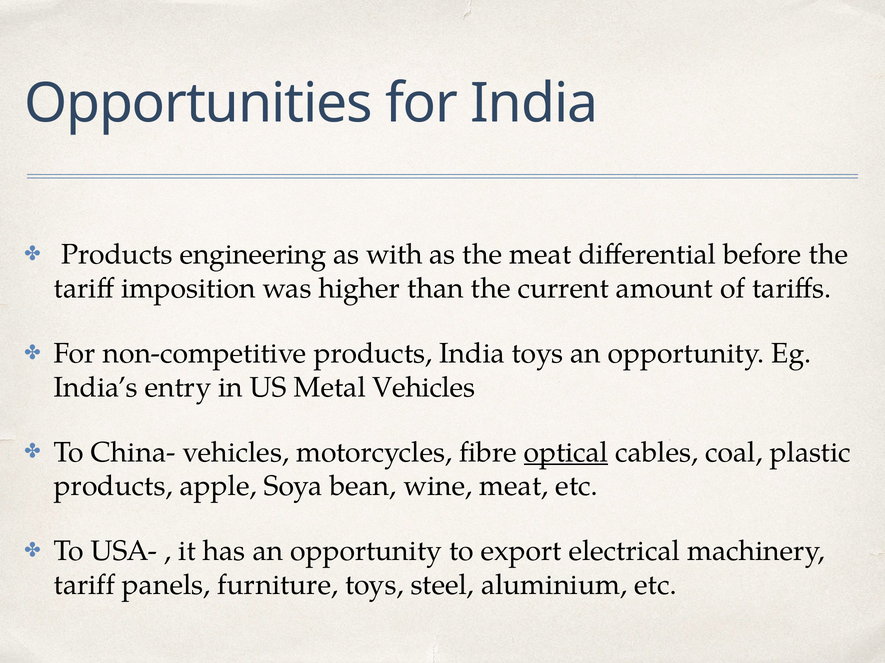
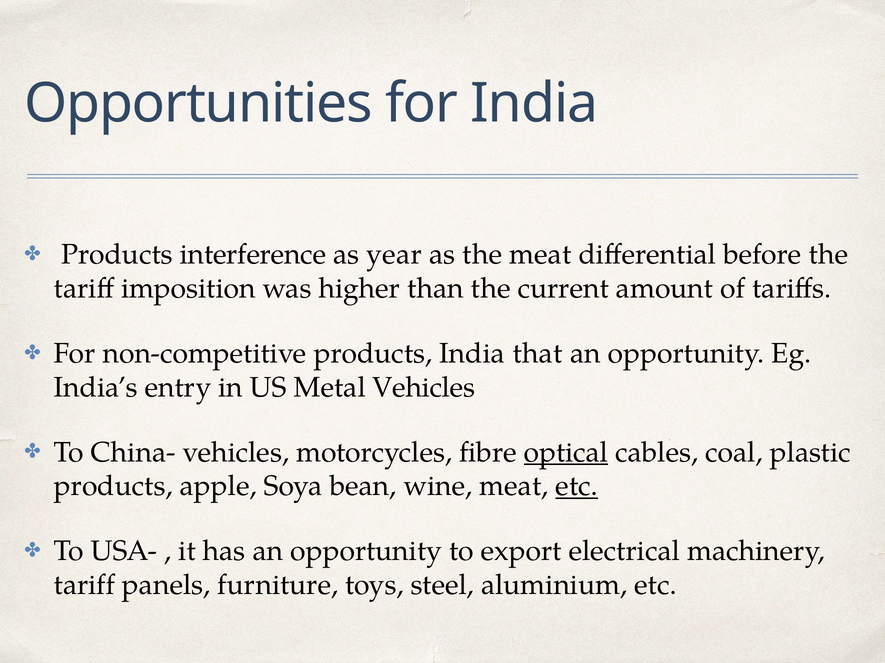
engineering: engineering -> interference (253, 255)
with: with -> year (394, 255)
India toys: toys -> that (537, 354)
etc underline: none -> present (577, 487)
